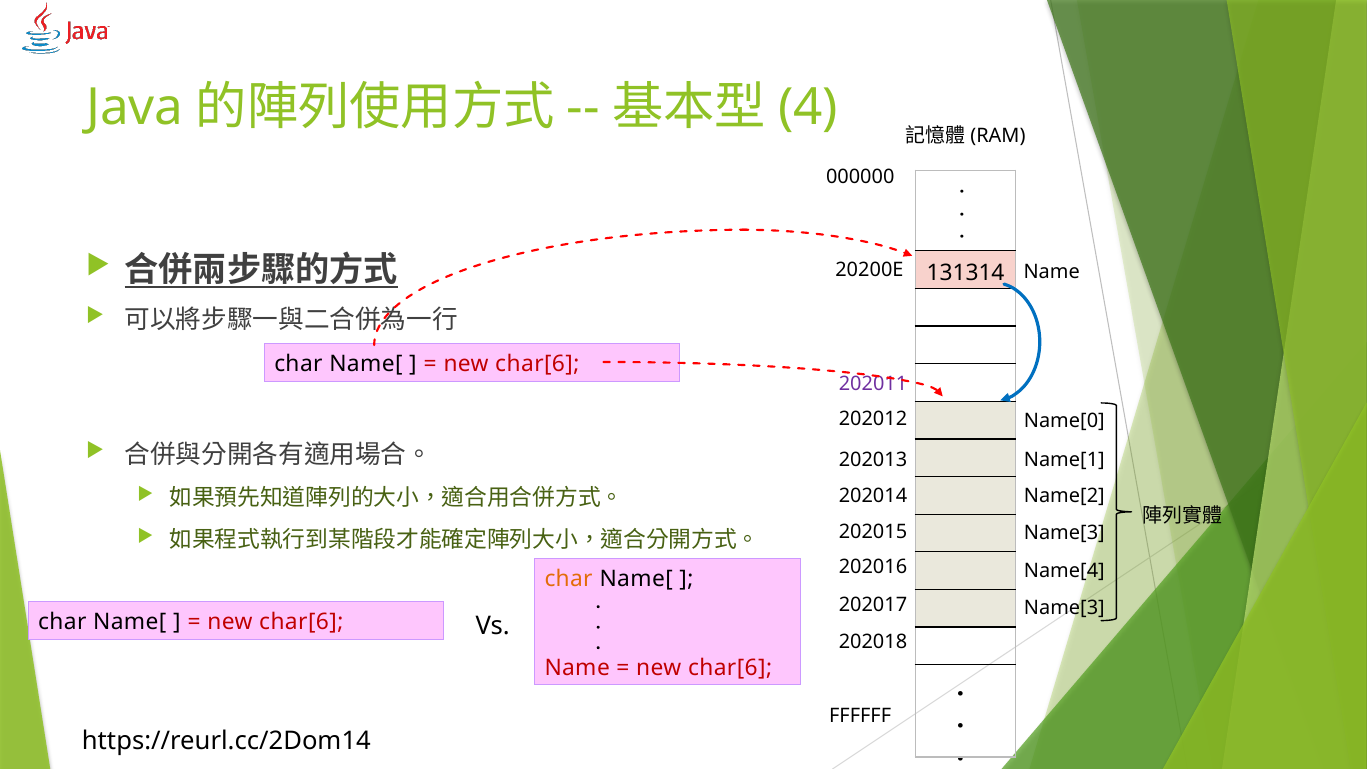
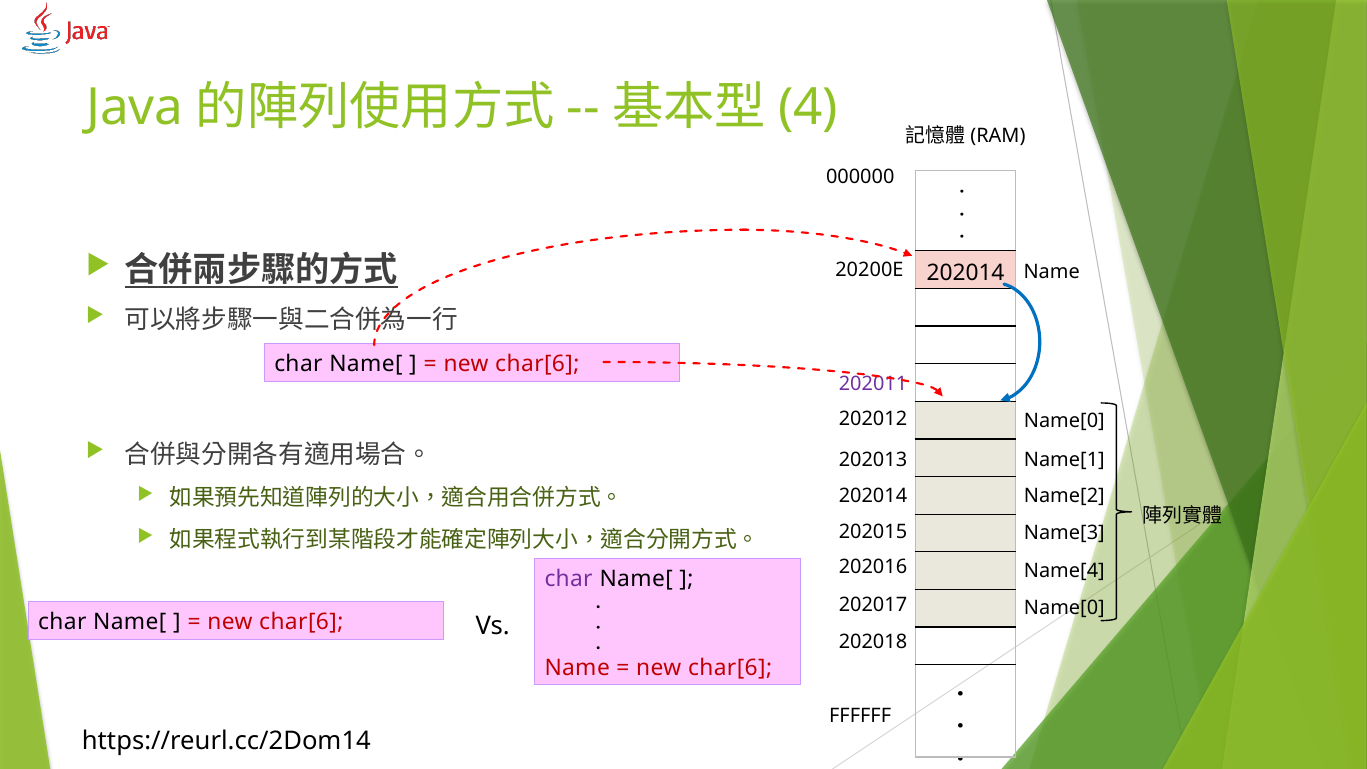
131314: 131314 -> 202014 (966, 273)
char colour: orange -> purple (569, 579)
Name[3: Name[3 -> Name[0 (1064, 608)
